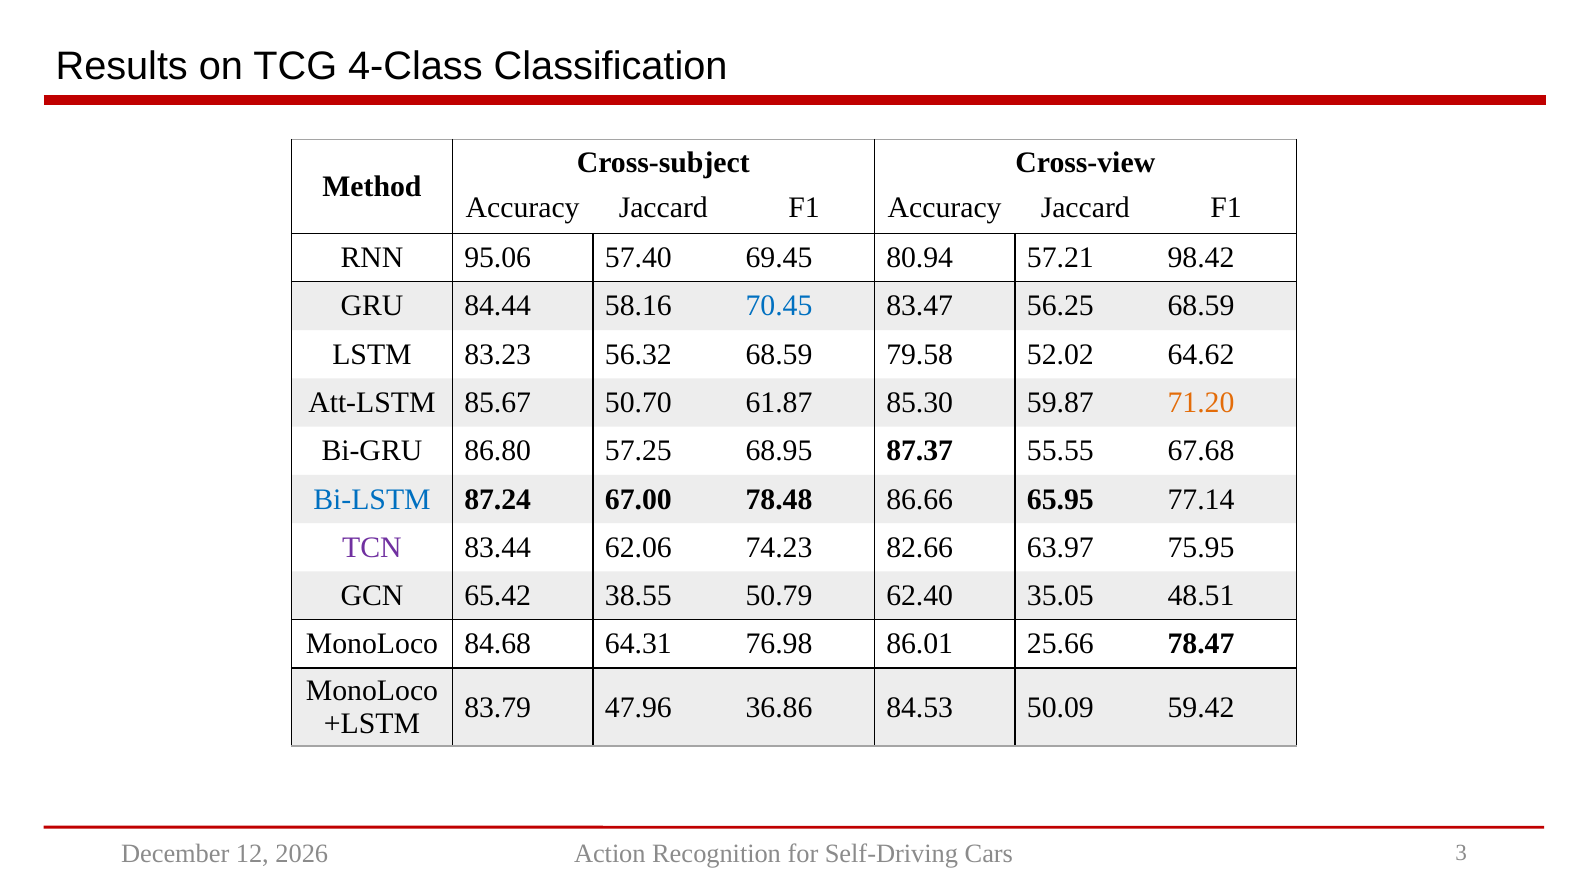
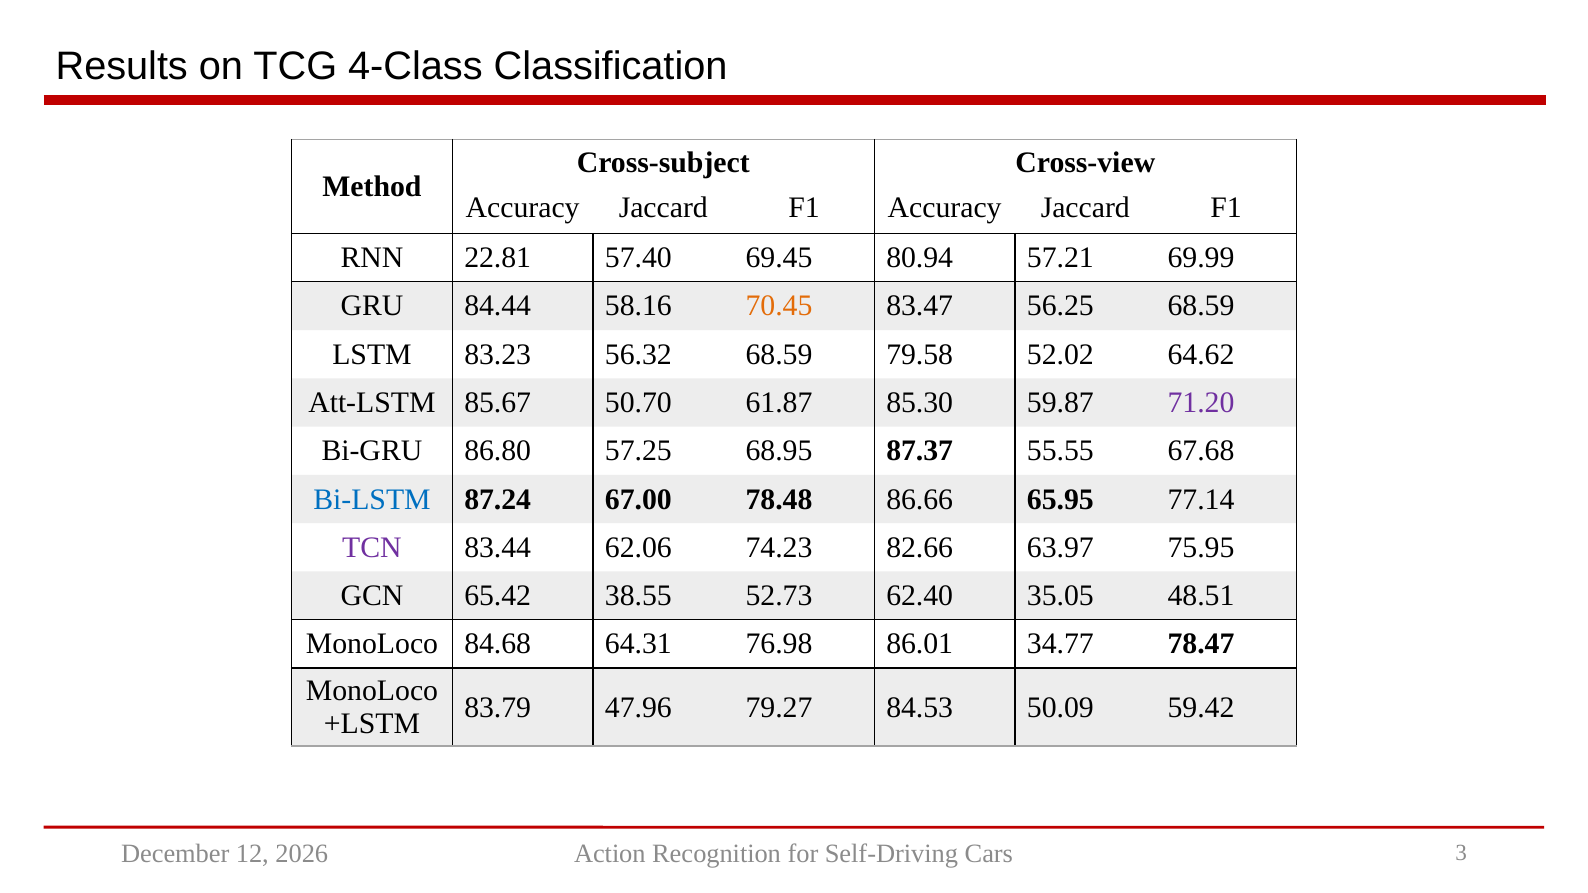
95.06: 95.06 -> 22.81 (498, 258)
98.42: 98.42 -> 69.99 (1201, 258)
70.45 colour: blue -> orange (779, 306)
71.20 colour: orange -> purple (1201, 403)
50.79: 50.79 -> 52.73 (779, 596)
25.66: 25.66 -> 34.77 (1060, 644)
36.86: 36.86 -> 79.27 (779, 707)
